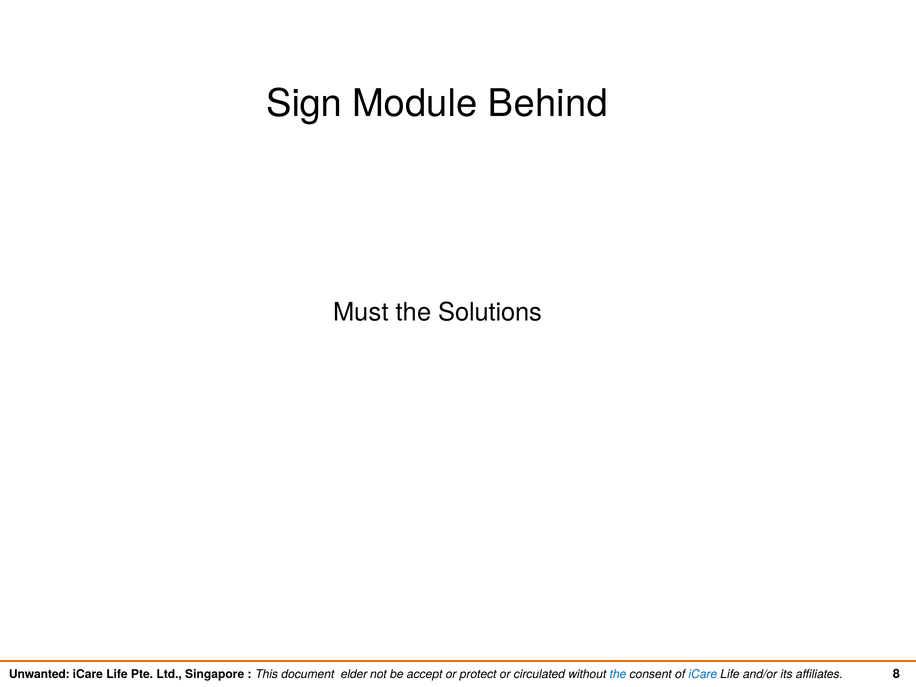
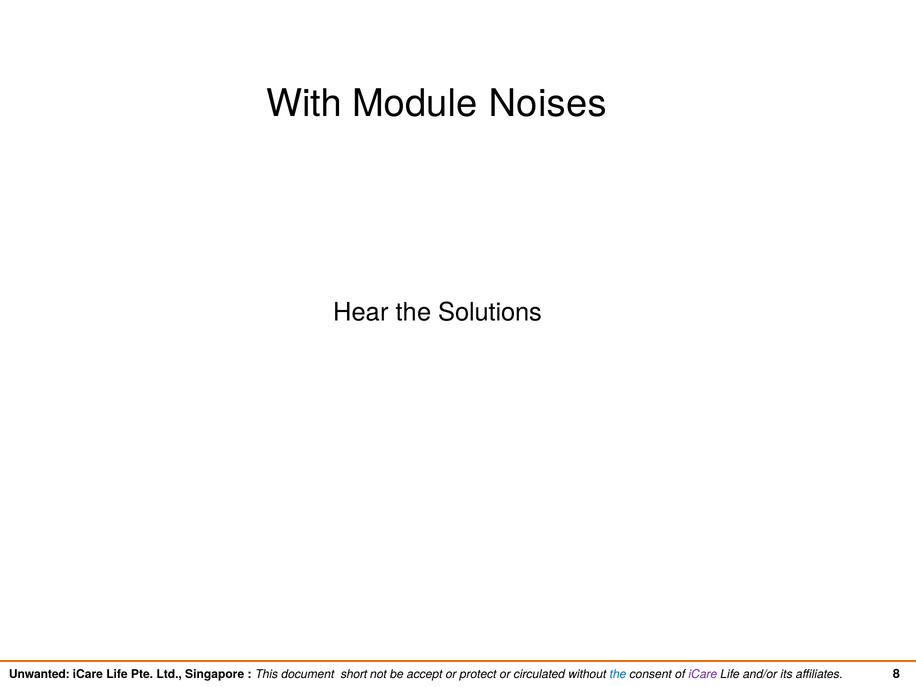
Sign: Sign -> With (304, 104)
Behind: Behind -> Noises (548, 104)
Must: Must -> Hear (361, 312)
elder: elder -> short (354, 674)
iCare colour: blue -> purple (703, 674)
